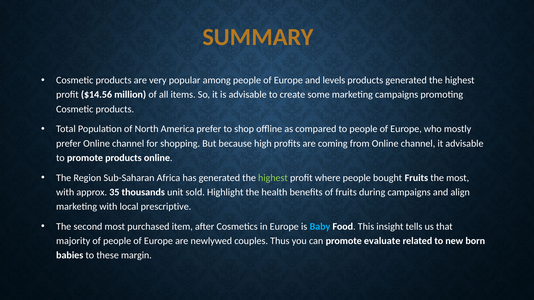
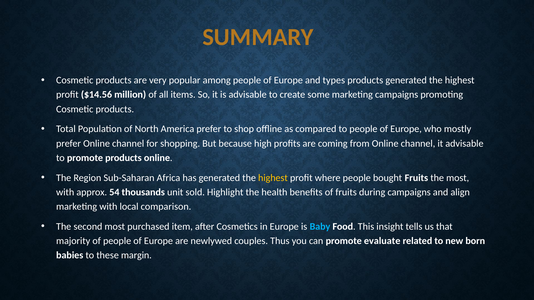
levels: levels -> types (334, 80)
highest colour: light green -> yellow (273, 178)
35: 35 -> 54 (114, 192)
prescriptive: prescriptive -> comparison (166, 207)
